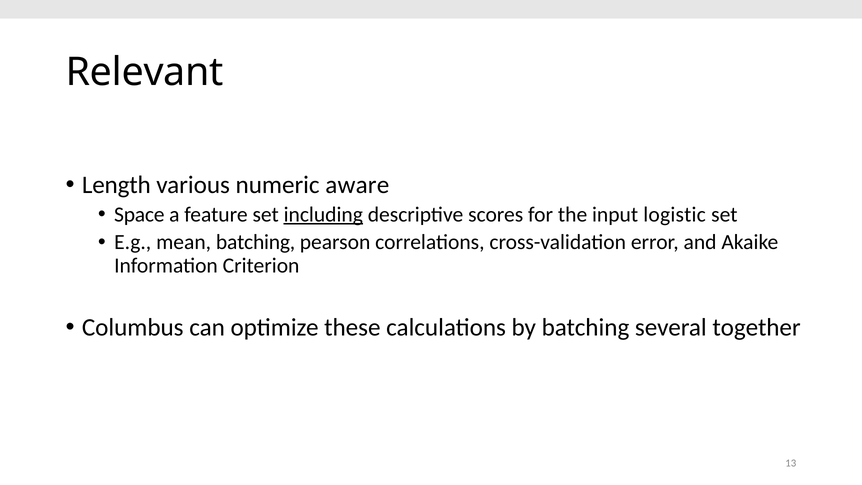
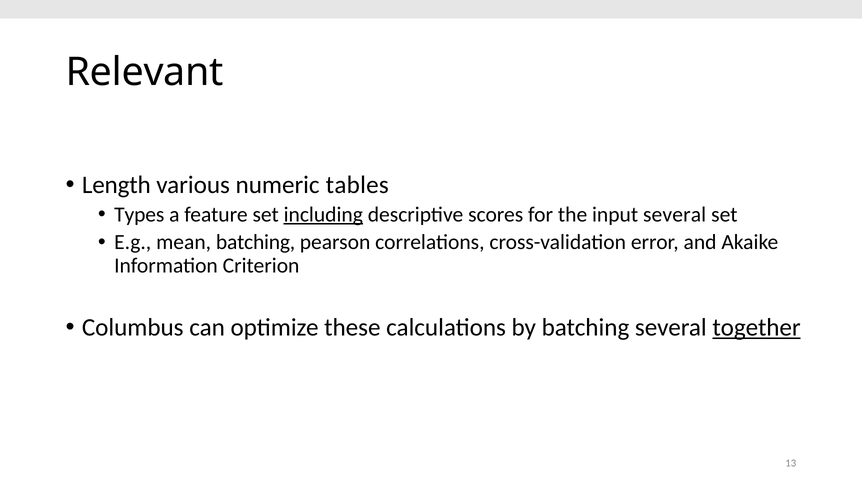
aware: aware -> tables (357, 185)
Space: Space -> Types (139, 215)
input logistic: logistic -> several (675, 215)
together underline: none -> present (757, 327)
